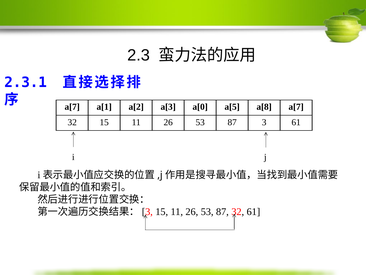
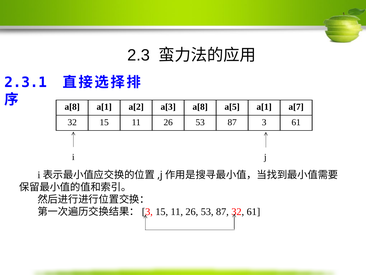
a[7: a[7 -> a[8 (72, 107)
a[3 a[0: a[0 -> a[8 (200, 107)
a[5 a[8: a[8 -> a[1 (264, 107)
